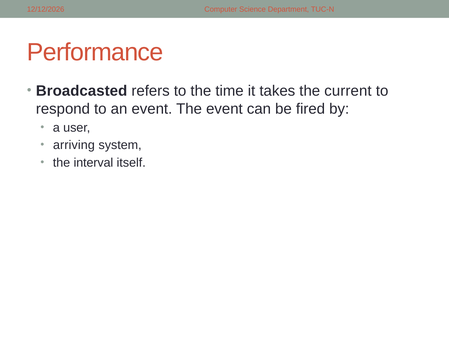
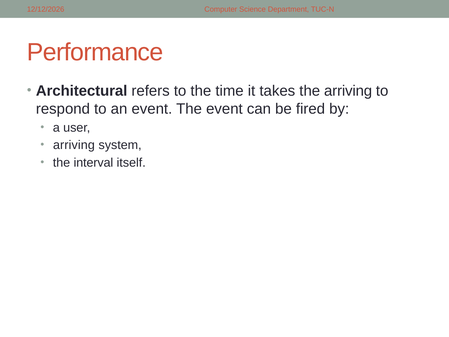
Broadcasted: Broadcasted -> Architectural (82, 91)
the current: current -> arriving (348, 91)
